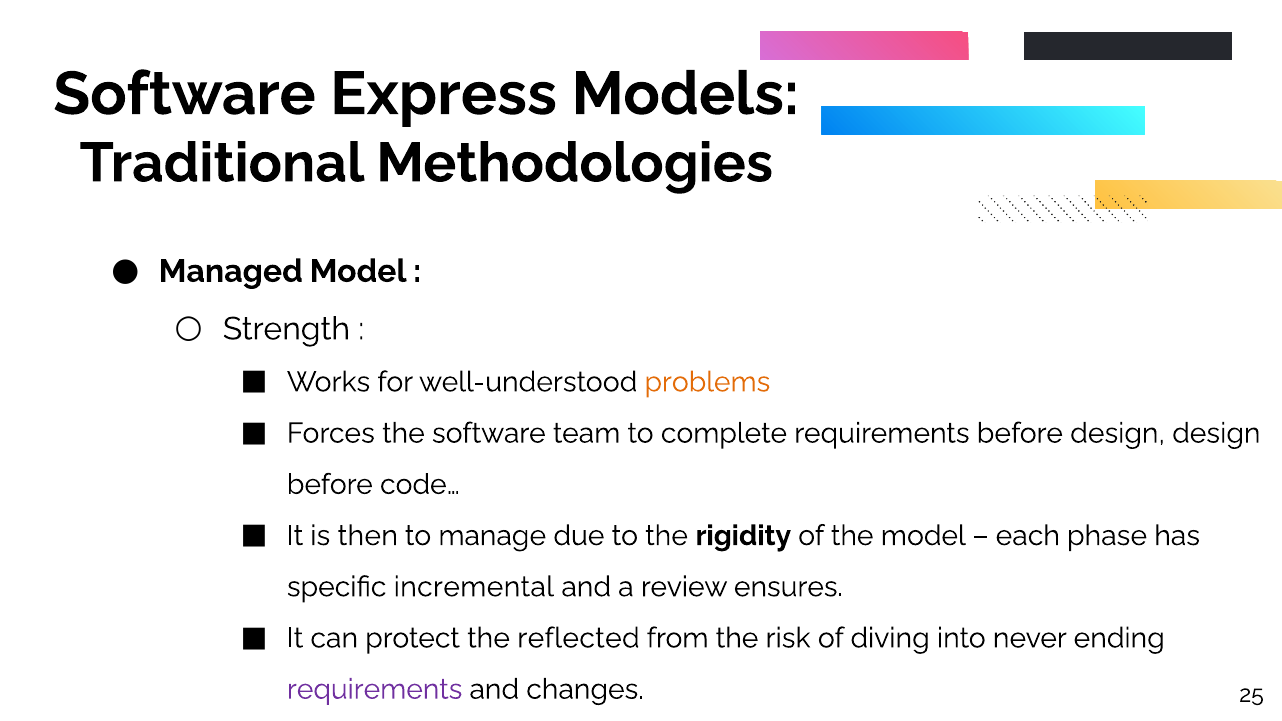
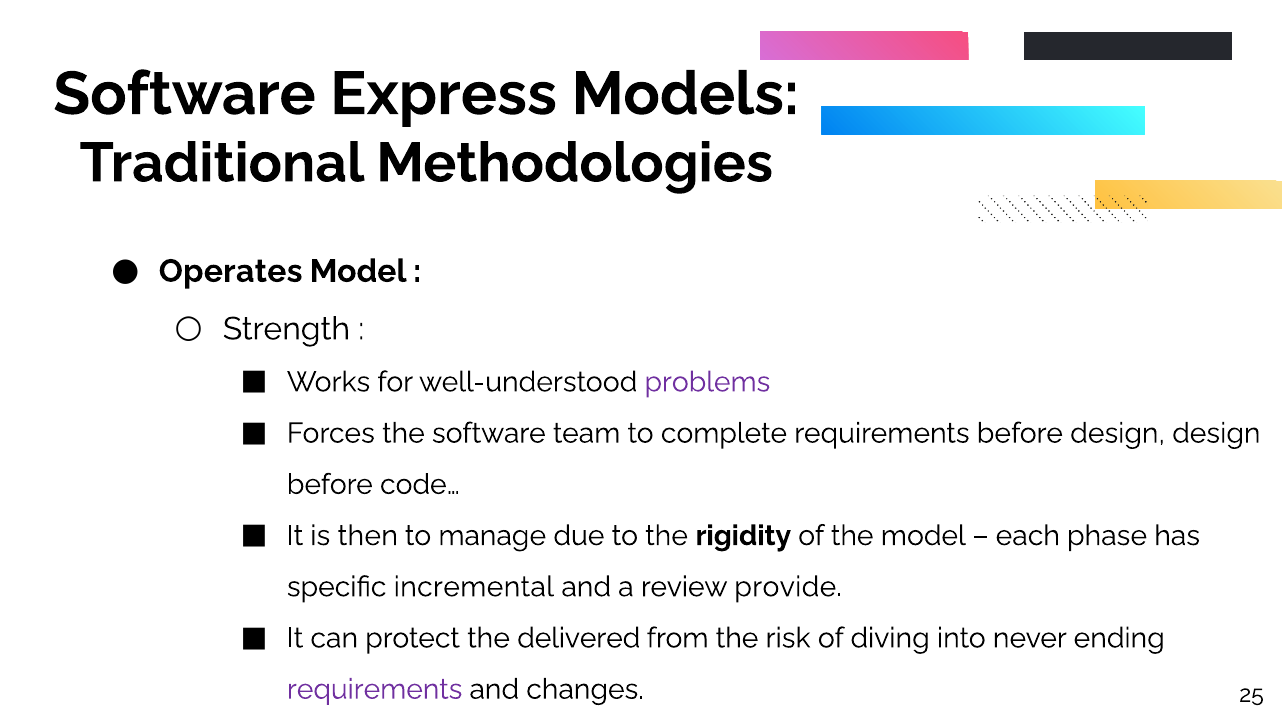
Managed: Managed -> Operates (231, 271)
problems colour: orange -> purple (707, 382)
ensures: ensures -> provide (788, 587)
reflected: reflected -> delivered (579, 638)
